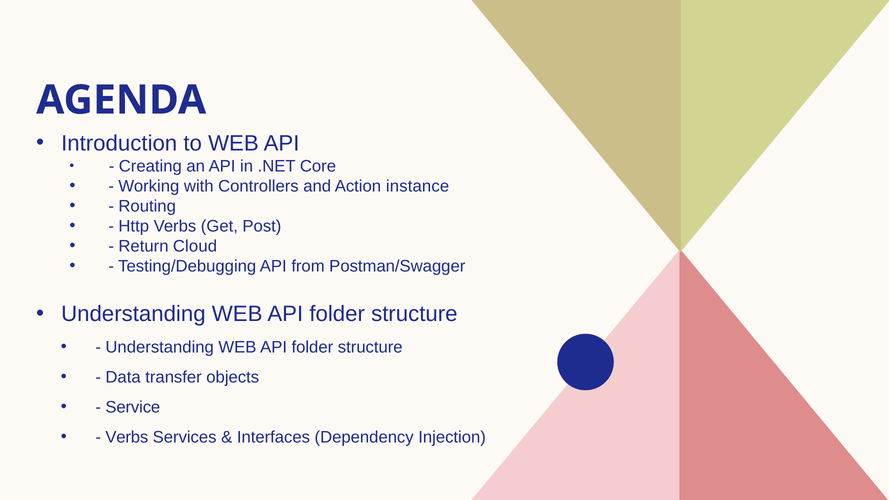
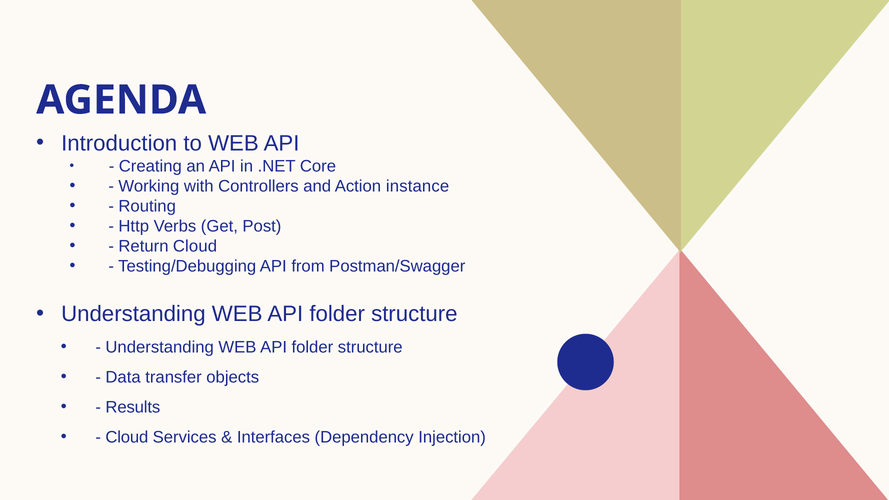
Service: Service -> Results (133, 407)
Verbs: Verbs -> Cloud (127, 437)
